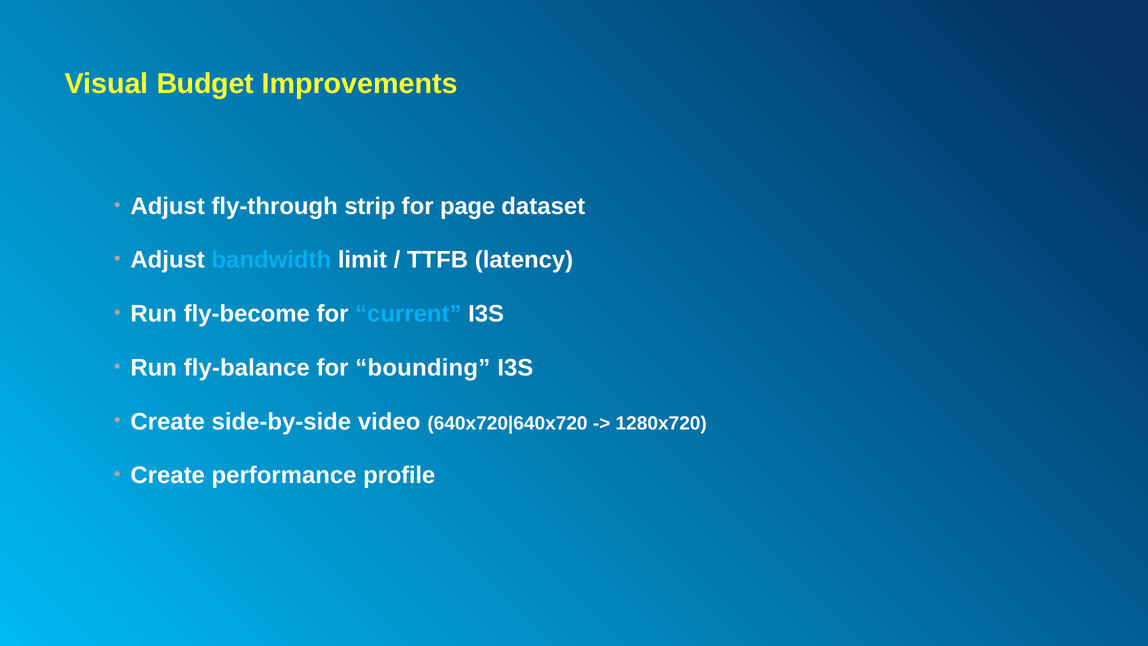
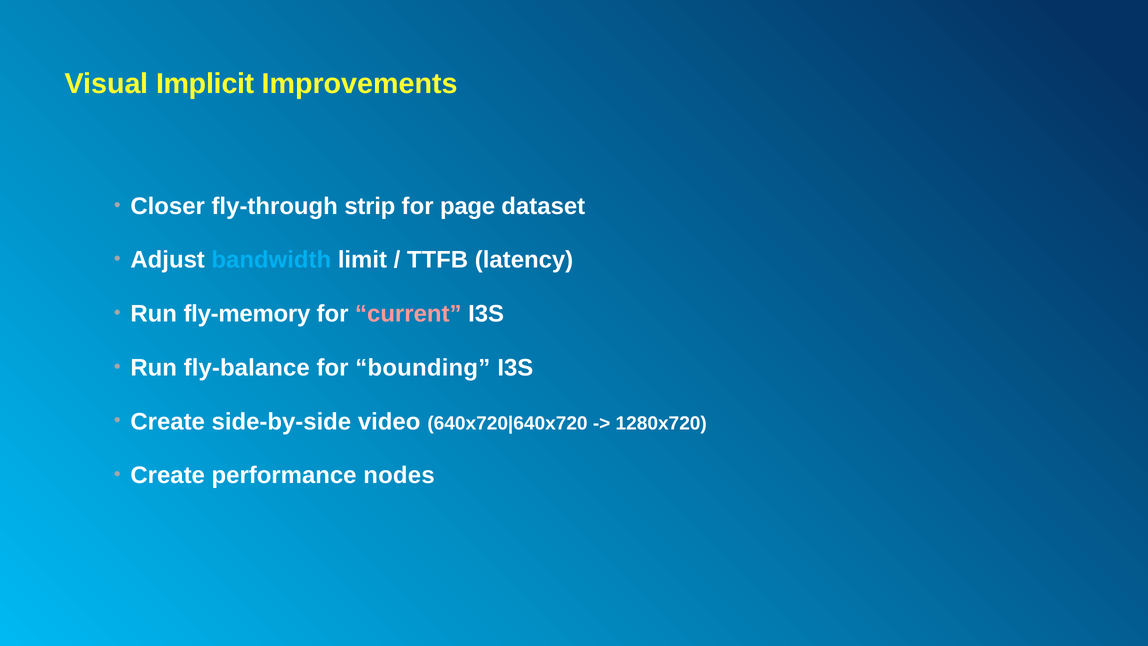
Budget: Budget -> Implicit (205, 84)
Adjust: Adjust -> Closer (168, 206)
fly-become: fly-become -> fly-memory (247, 314)
current colour: light blue -> pink (408, 314)
profile: profile -> nodes (399, 475)
